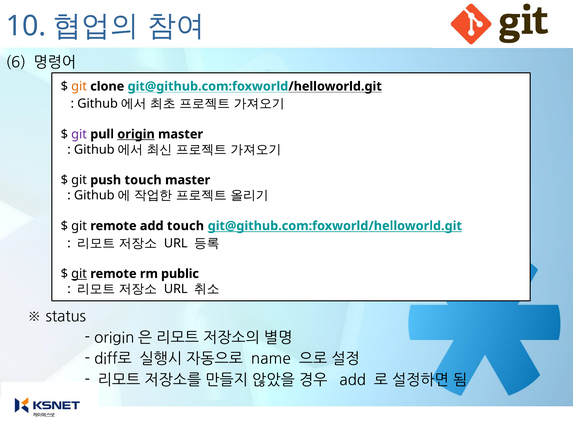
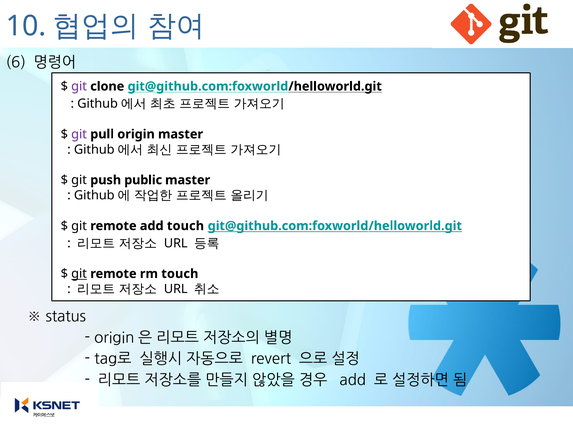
git colour: orange -> purple (79, 86)
origin underline: present -> none (136, 134)
push touch: touch -> public (143, 180)
rm public: public -> touch (180, 274)
diff로: diff로 -> tag로 (113, 359)
name: name -> revert (271, 359)
